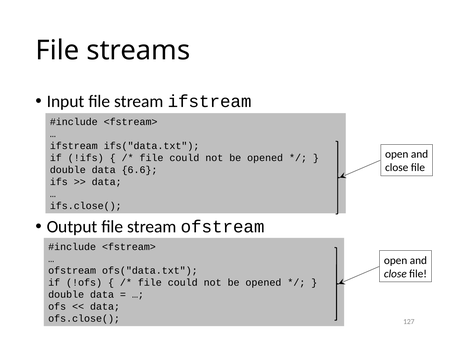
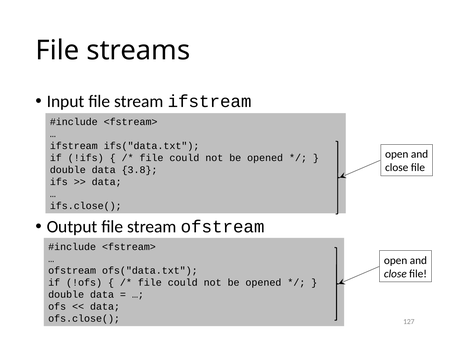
6.6: 6.6 -> 3.8 (140, 170)
